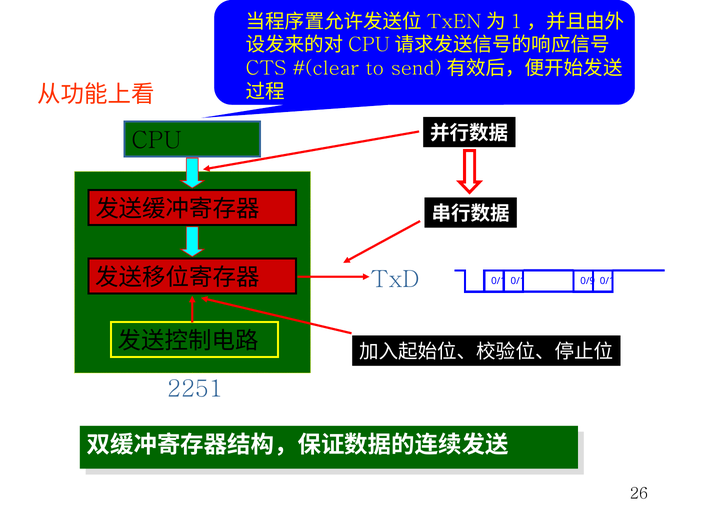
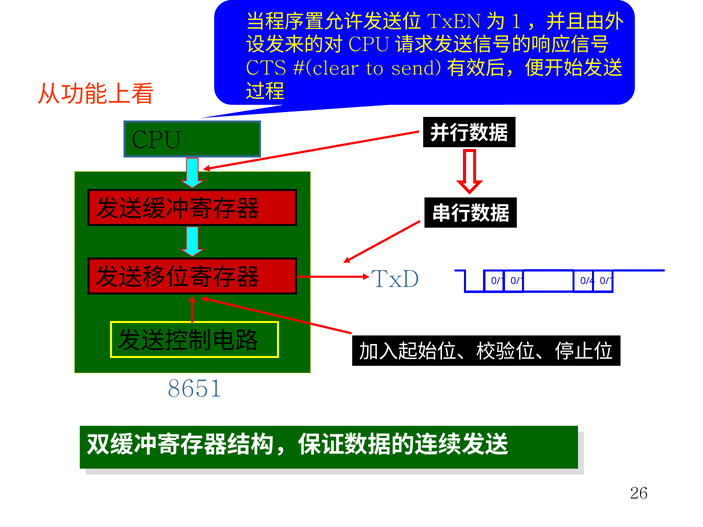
0/9: 0/9 -> 0/4 (588, 281)
2251: 2251 -> 8651 (195, 389)
